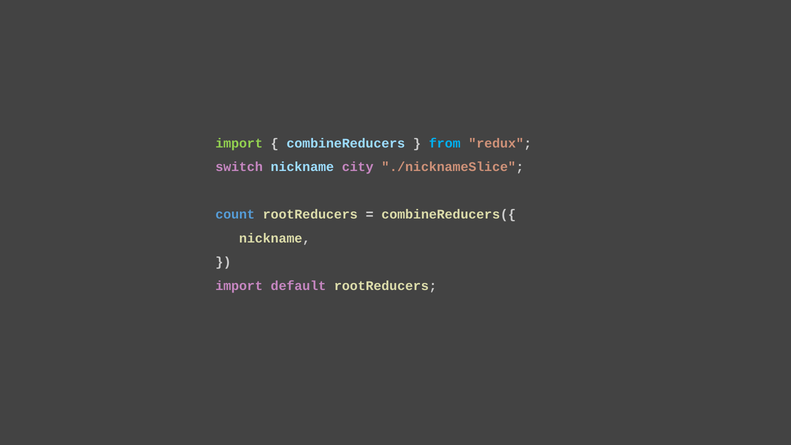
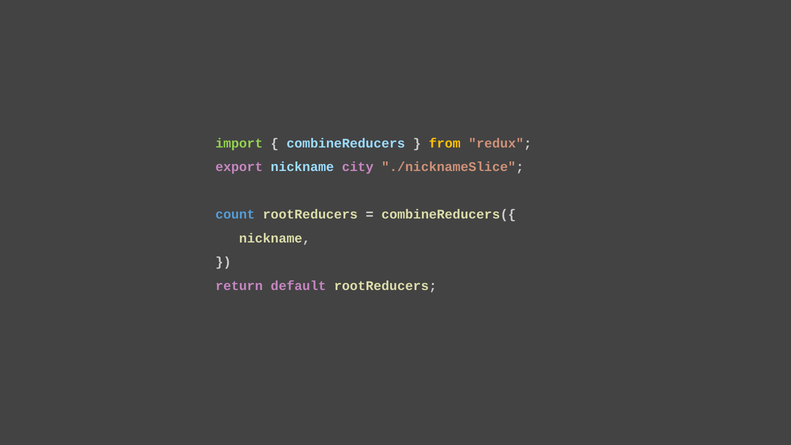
from colour: light blue -> yellow (445, 143)
switch: switch -> export (239, 167)
import: import -> return (239, 286)
